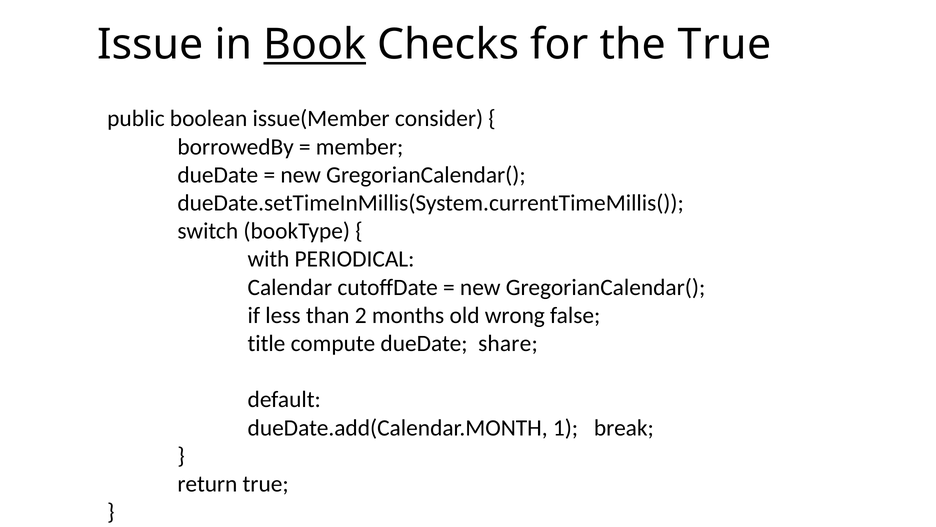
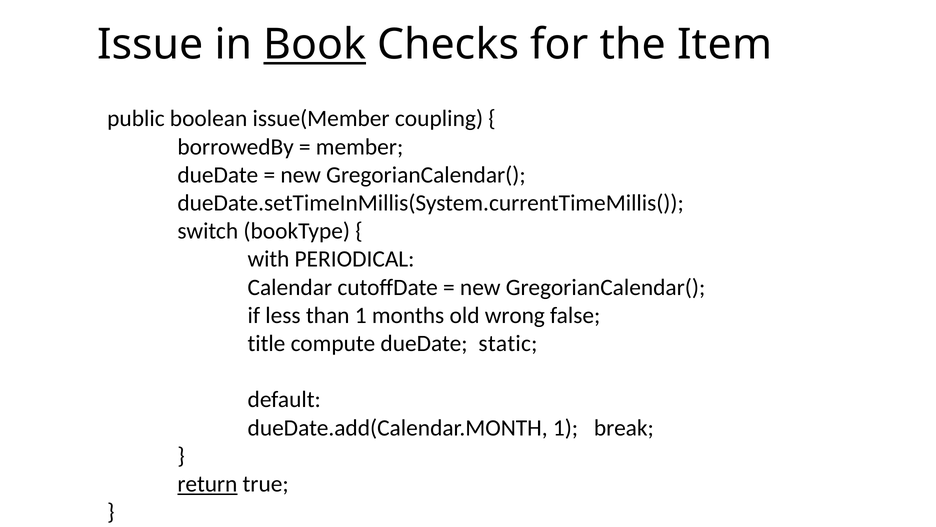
the True: True -> Item (725, 45)
consider: consider -> coupling (439, 119)
than 2: 2 -> 1 (361, 315)
share: share -> static (508, 343)
return underline: none -> present (207, 484)
